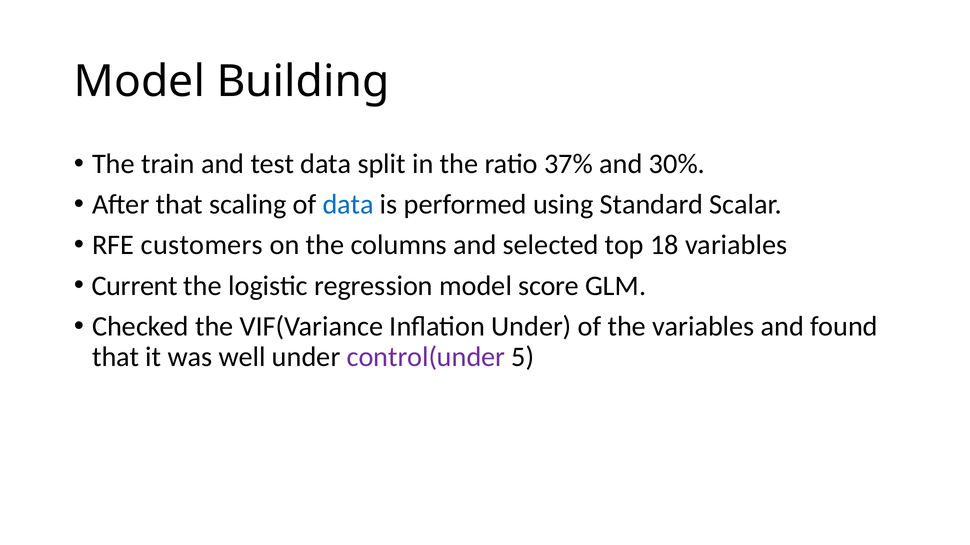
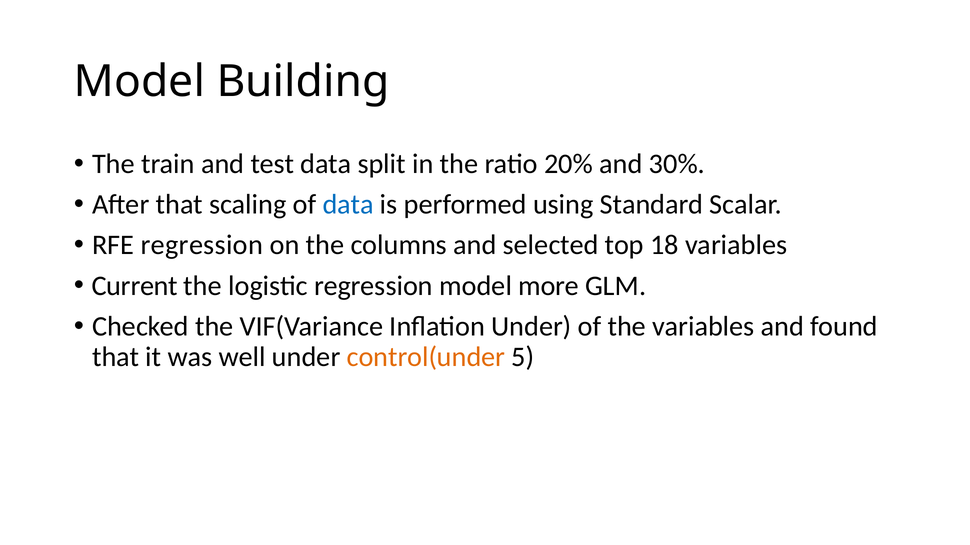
37%: 37% -> 20% (569, 164)
RFE customers: customers -> regression (202, 245)
score: score -> more (549, 286)
control(under colour: purple -> orange (426, 357)
